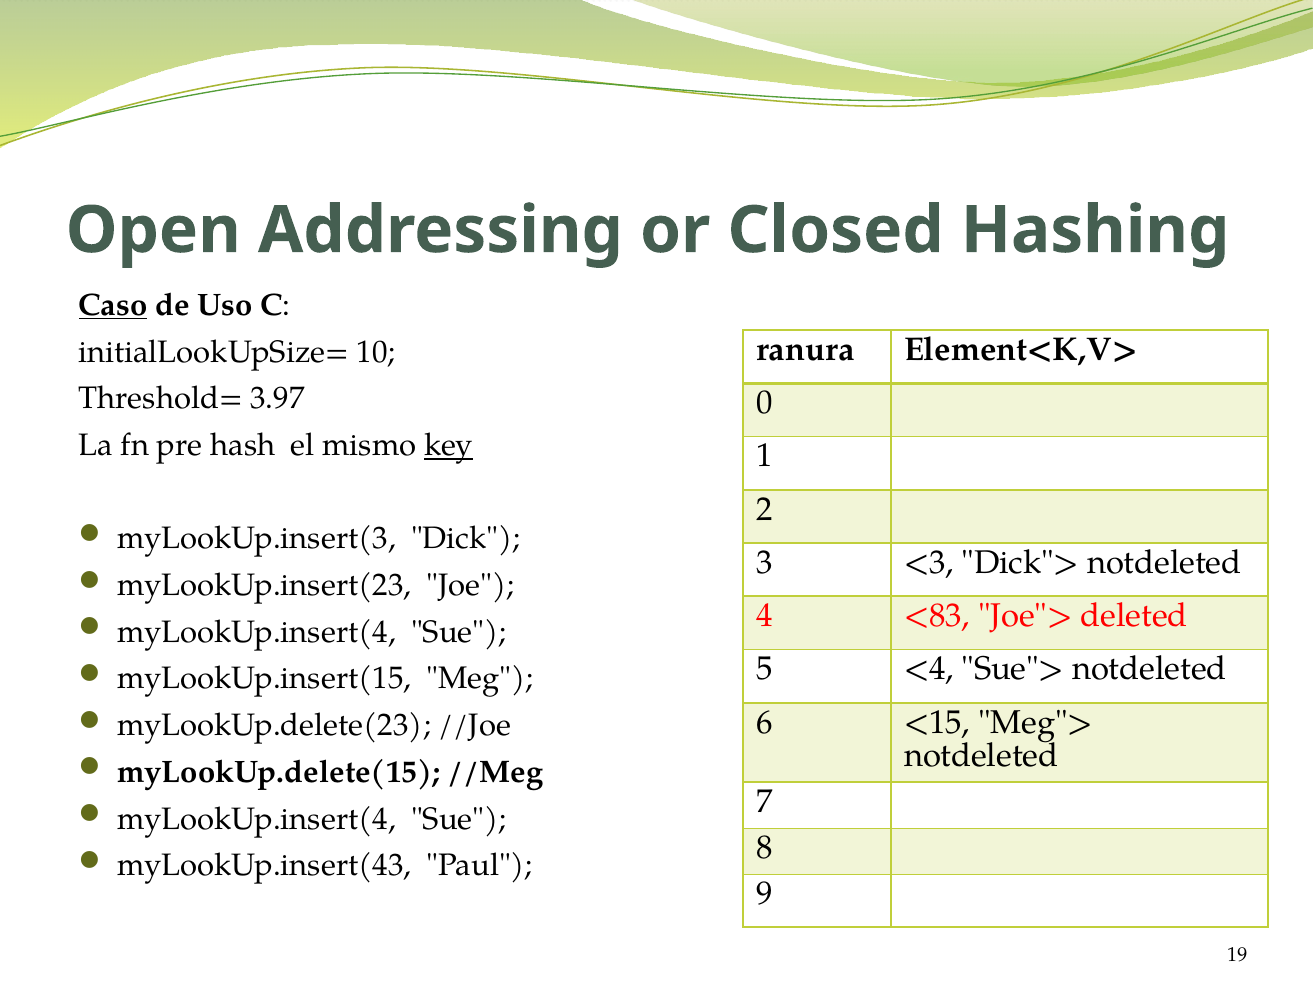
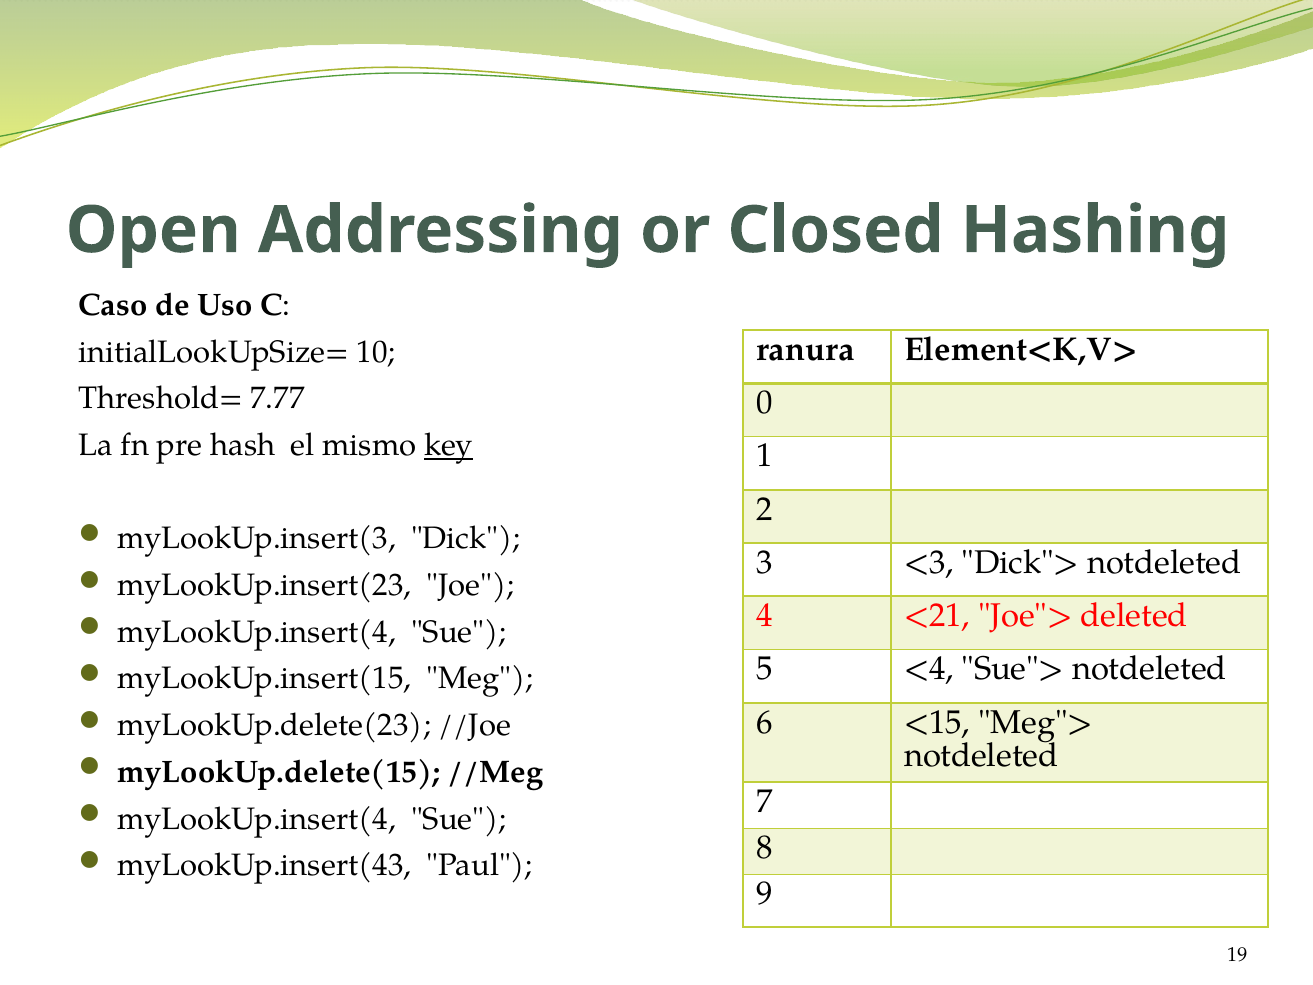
Caso underline: present -> none (113, 305)
3.97: 3.97 -> 7.77 (277, 398)
<83: <83 -> <21 (937, 616)
